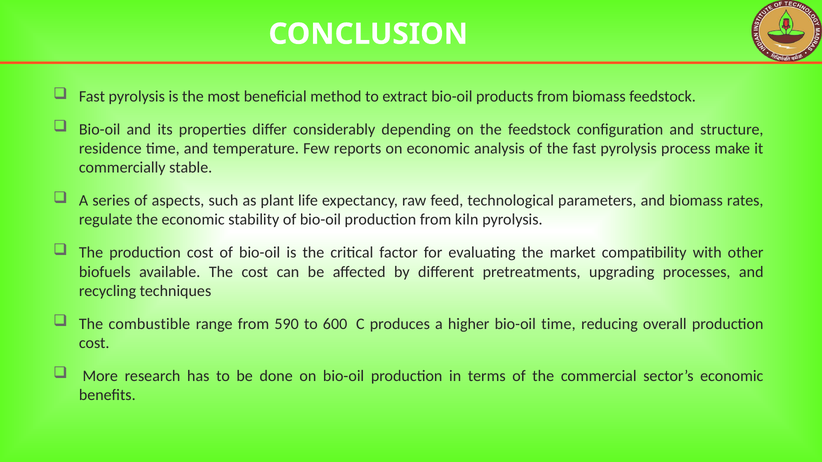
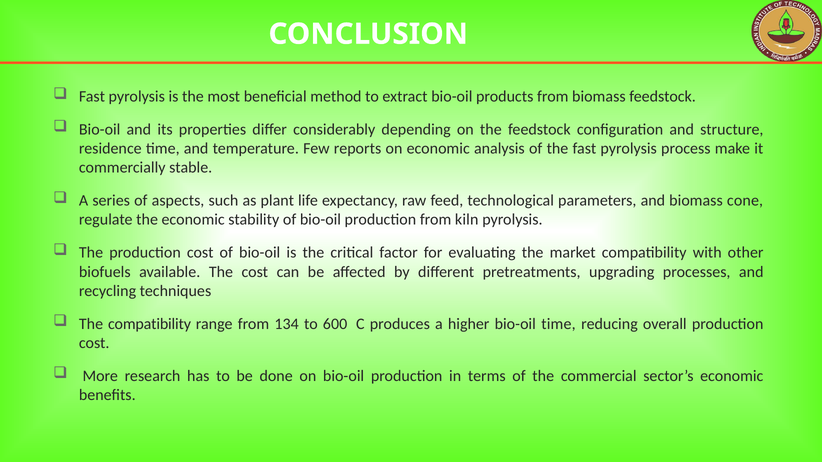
rates: rates -> cone (745, 201)
The combustible: combustible -> compatibility (150, 324)
590: 590 -> 134 (287, 324)
